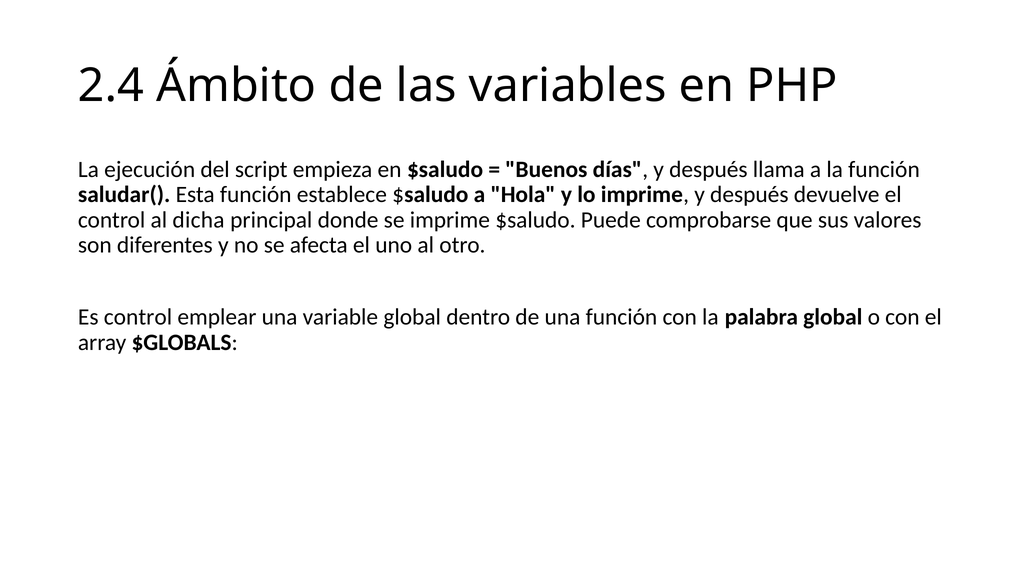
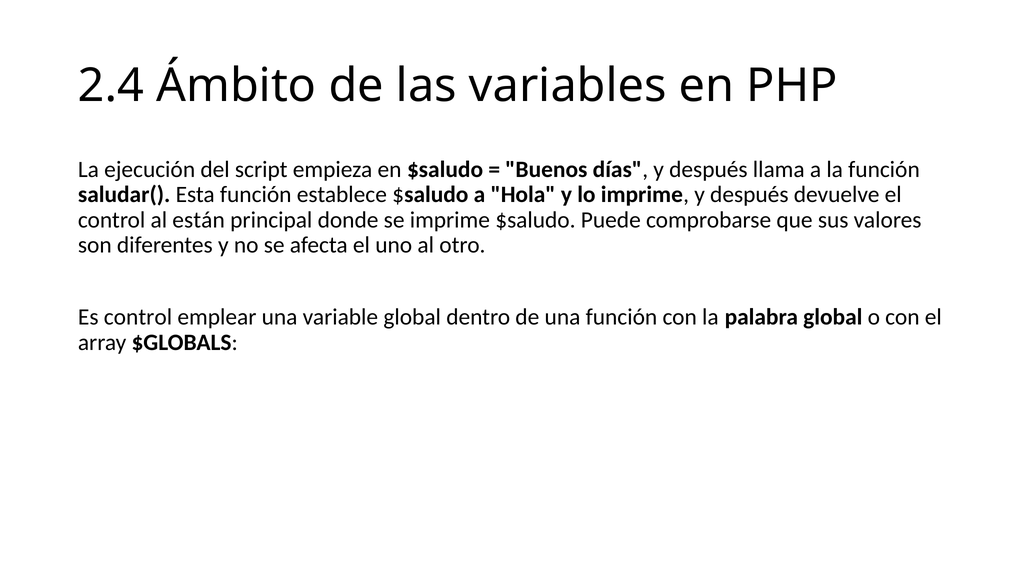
dicha: dicha -> están (199, 220)
